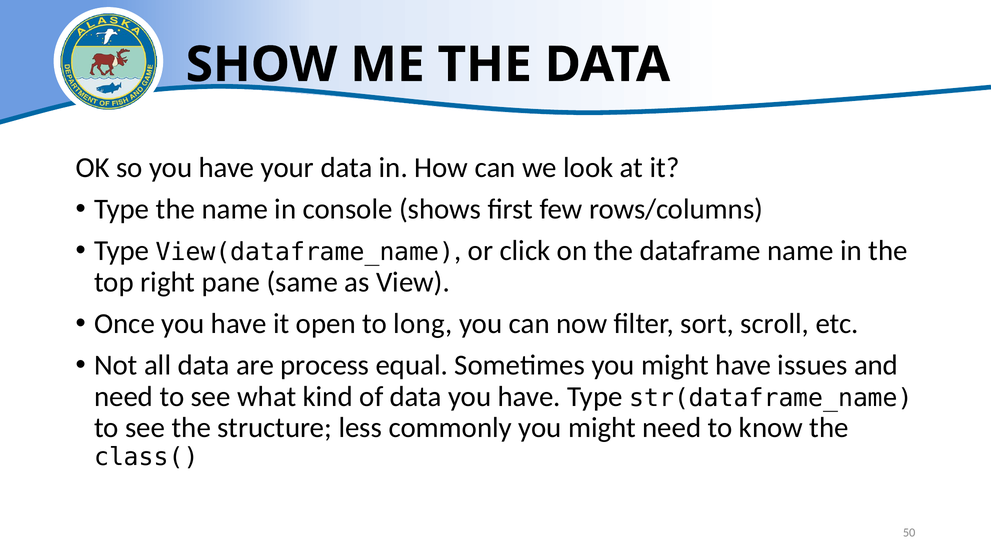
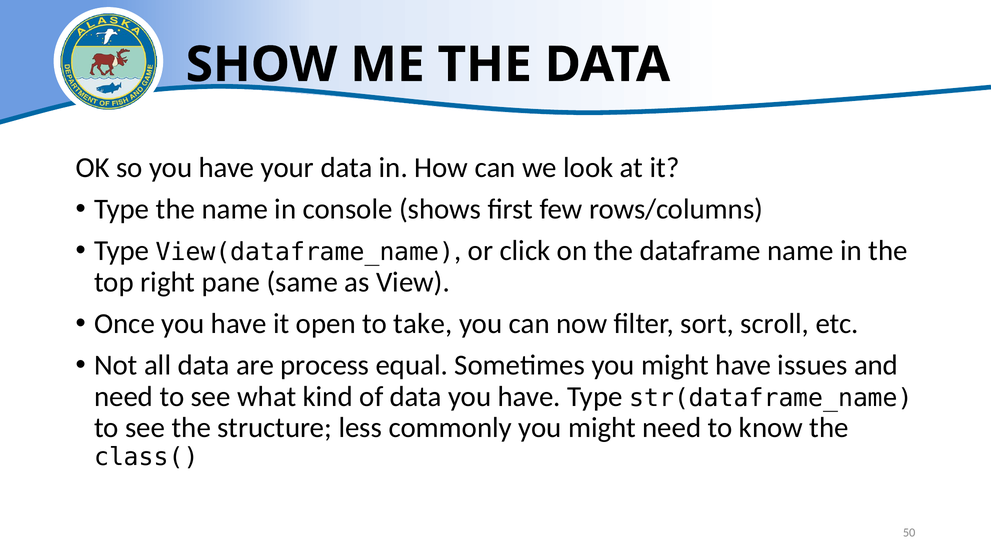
long: long -> take (423, 323)
